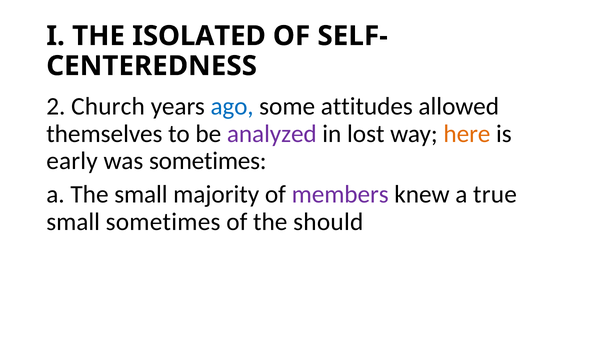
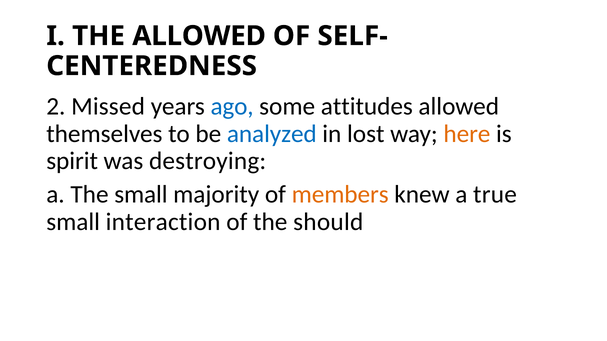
THE ISOLATED: ISOLATED -> ALLOWED (199, 36)
Church: Church -> Missed (108, 107)
analyzed colour: purple -> blue (272, 134)
early: early -> spirit (72, 161)
was sometimes: sometimes -> destroying (208, 161)
members colour: purple -> orange (340, 195)
small sometimes: sometimes -> interaction (163, 222)
